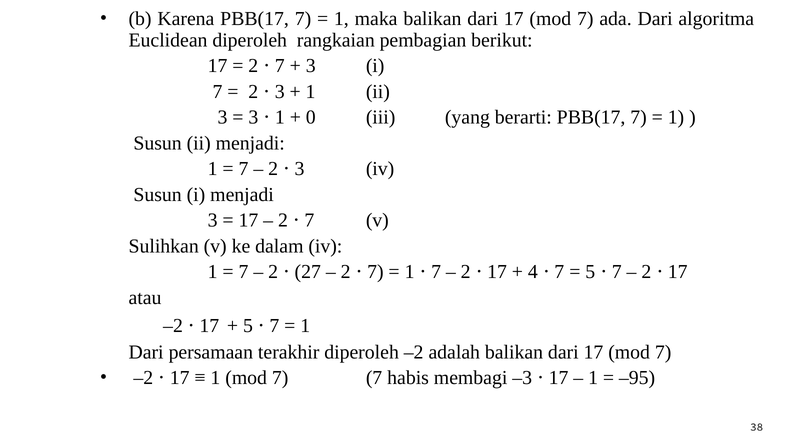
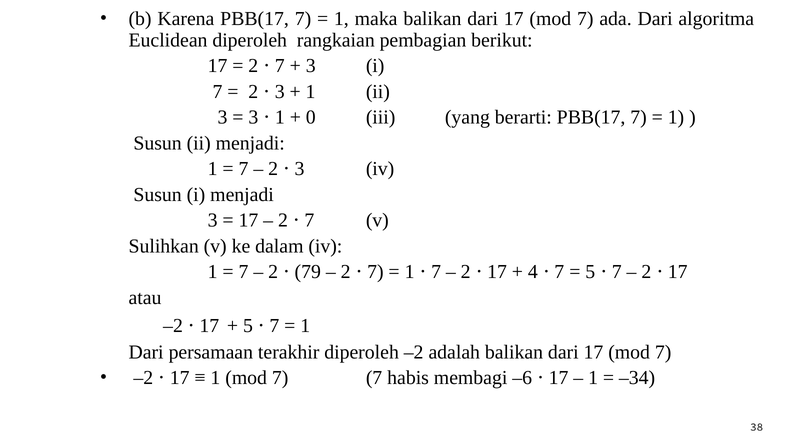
27: 27 -> 79 (308, 272)
–3: –3 -> –6 (522, 378)
–95: –95 -> –34 (637, 378)
